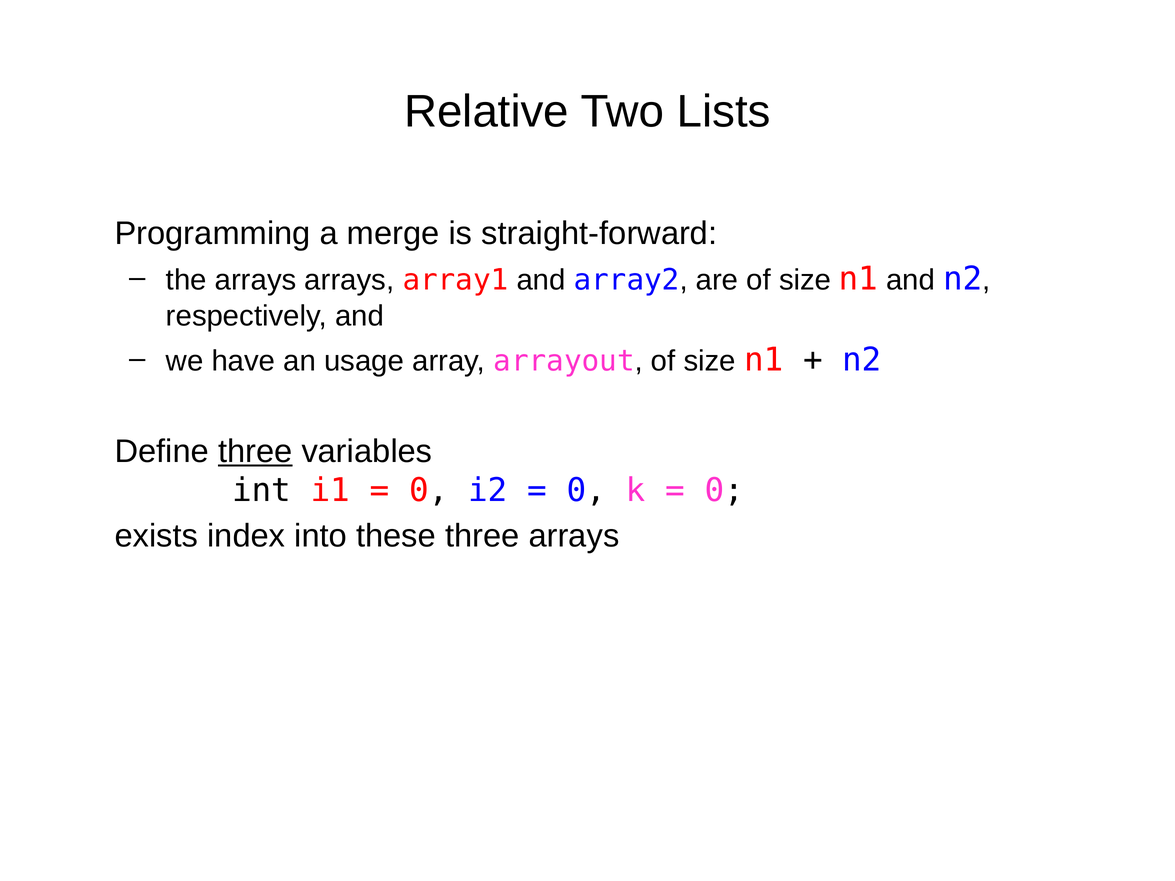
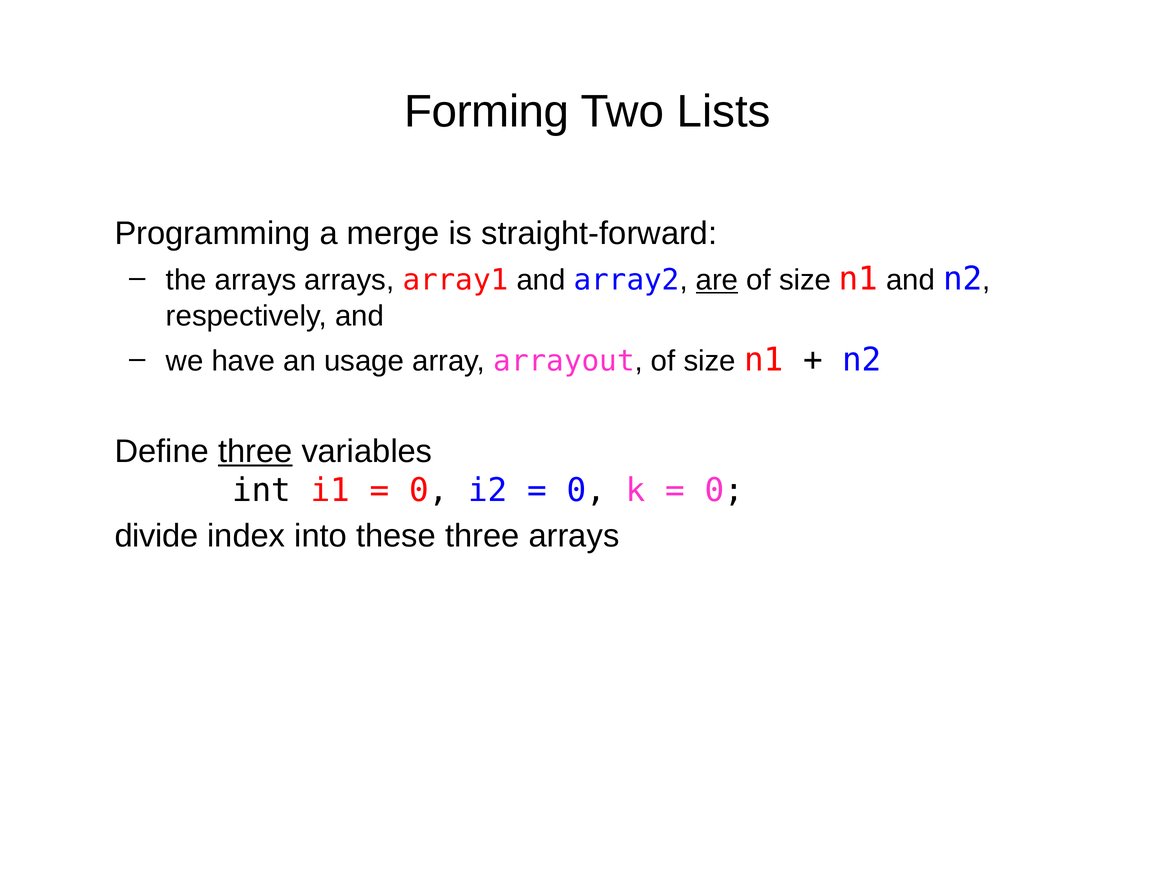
Relative: Relative -> Forming (487, 112)
are underline: none -> present (717, 280)
exists: exists -> divide (157, 536)
